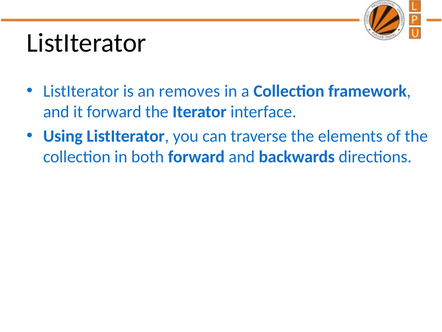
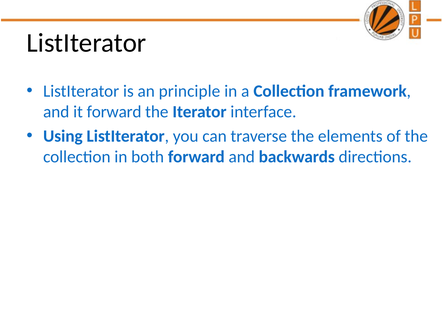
removes: removes -> principle (189, 91)
